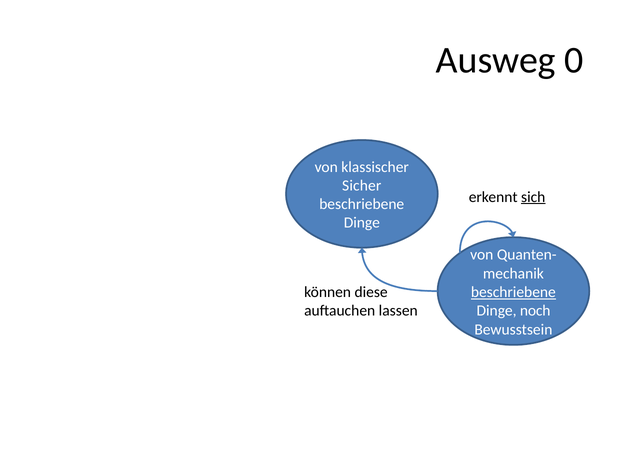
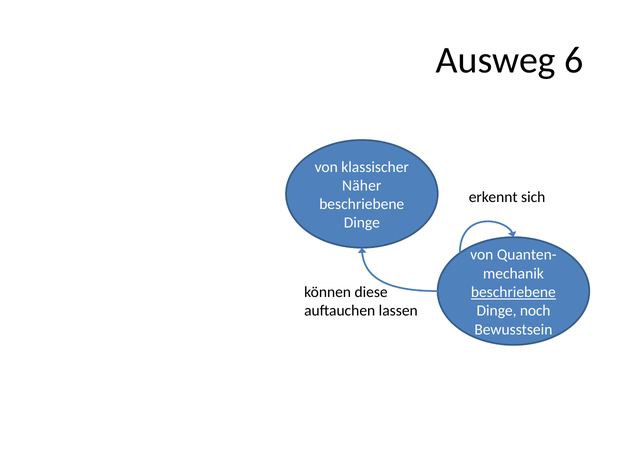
0: 0 -> 6 (574, 60)
Sicher: Sicher -> Näher (362, 185)
sich underline: present -> none (533, 197)
